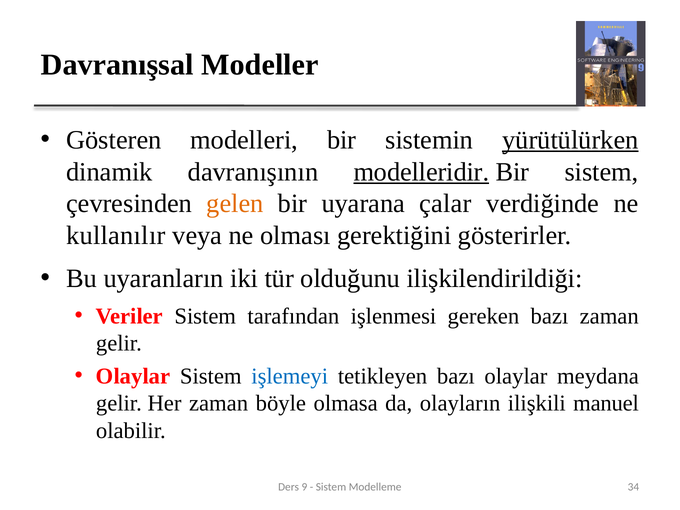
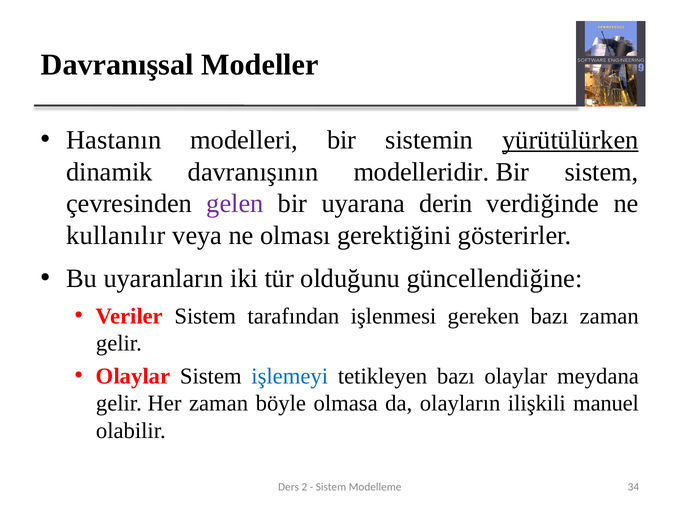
Gösteren: Gösteren -> Hastanın (114, 140)
modelleridir underline: present -> none (421, 172)
gelen colour: orange -> purple (235, 204)
çalar: çalar -> derin (446, 204)
ilişkilendirildiği: ilişkilendirildiği -> güncellendiğine (495, 278)
9: 9 -> 2 (304, 487)
